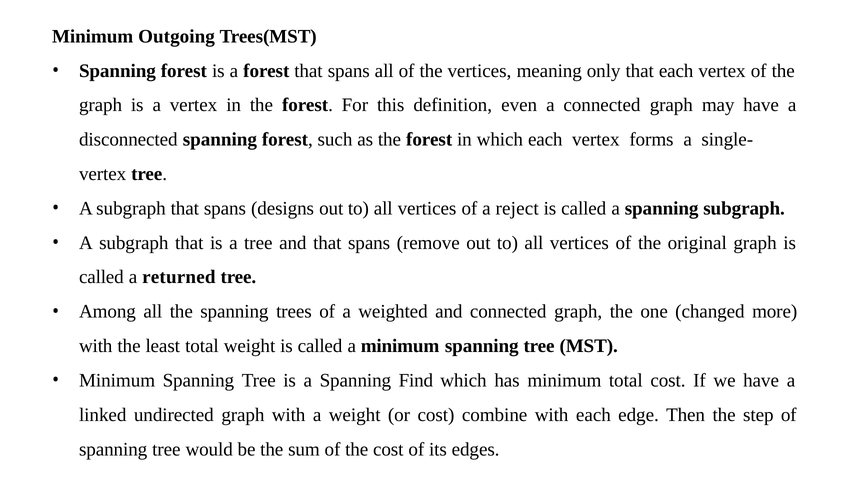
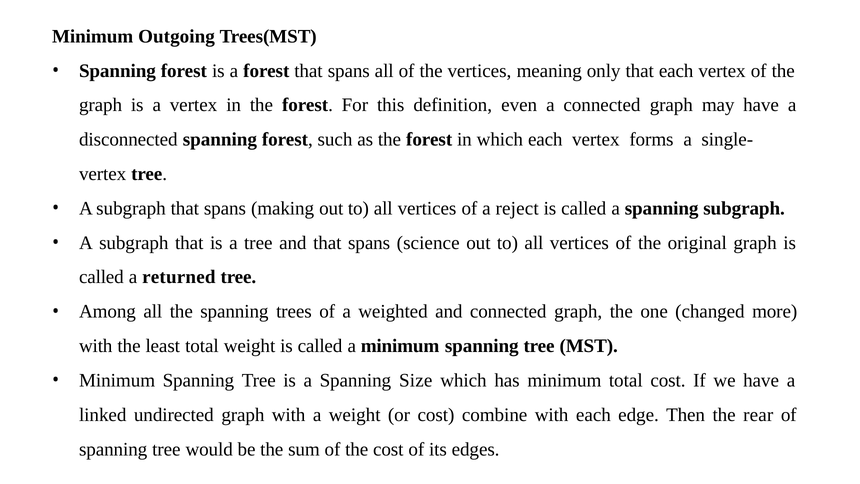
designs: designs -> making (283, 208)
remove: remove -> science (428, 243)
Find: Find -> Size (416, 380)
step: step -> rear (758, 415)
